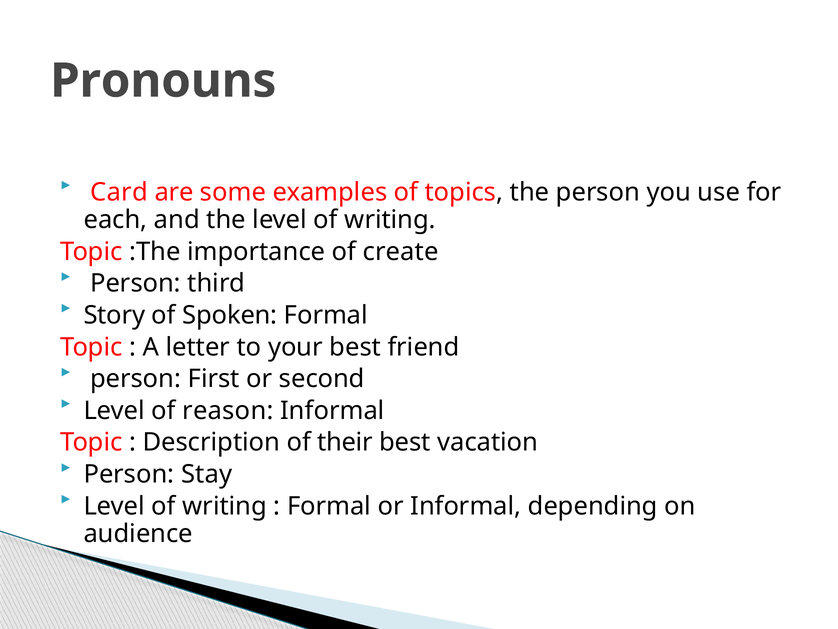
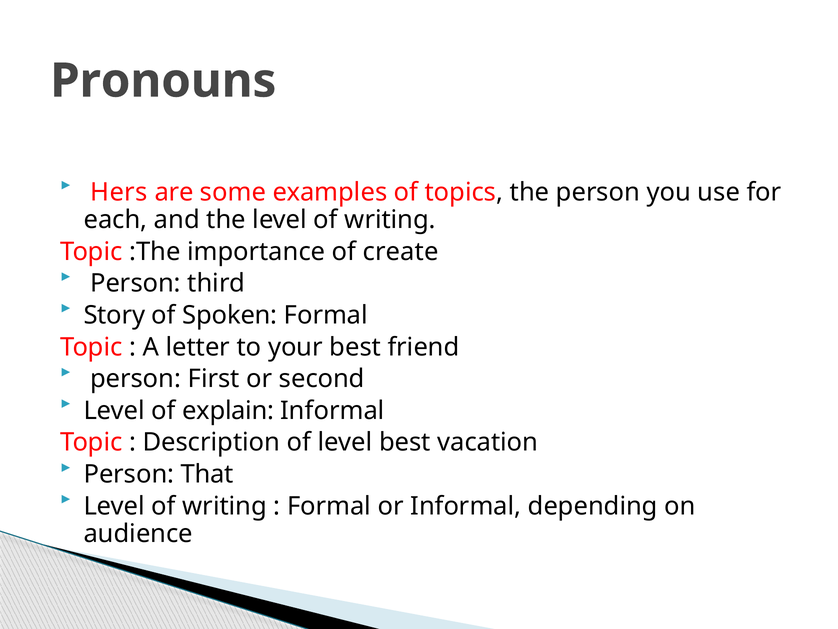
Card: Card -> Hers (119, 192)
reason: reason -> explain (228, 410)
of their: their -> level (345, 442)
Stay: Stay -> That (207, 474)
